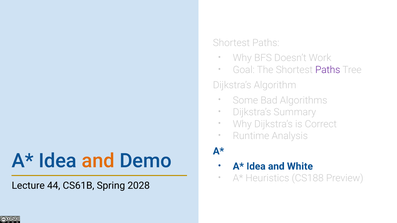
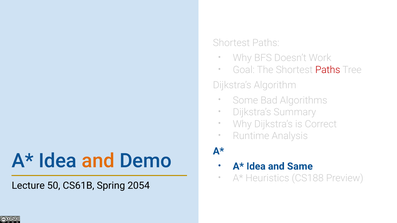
Paths colour: purple -> red (328, 70)
White: White -> Same (300, 167)
44: 44 -> 50 (54, 186)
2028: 2028 -> 2054 (139, 186)
